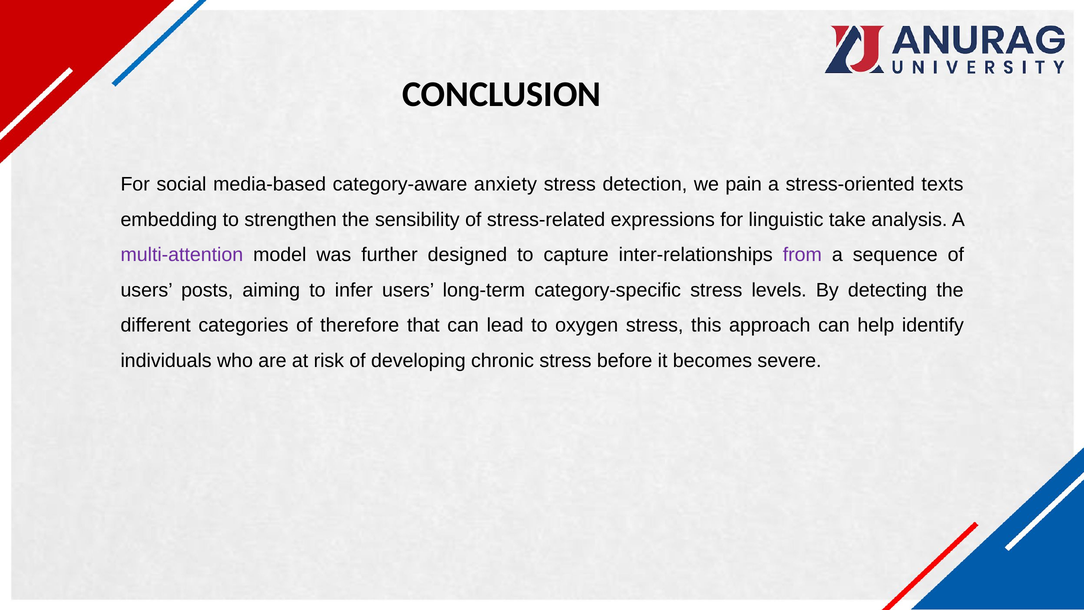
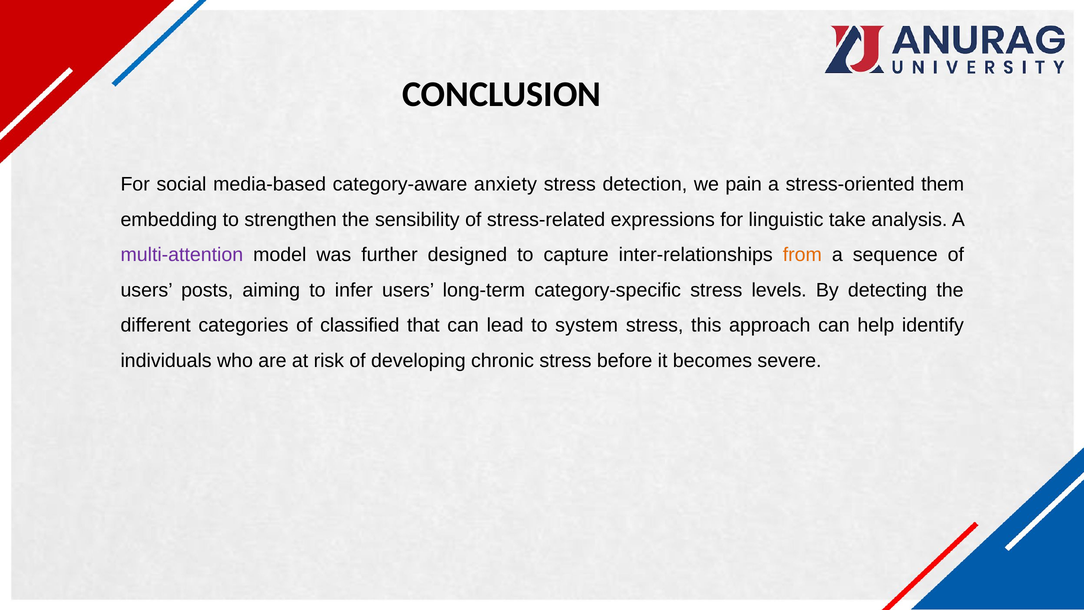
texts: texts -> them (943, 184)
from colour: purple -> orange (802, 255)
therefore: therefore -> classified (360, 325)
oxygen: oxygen -> system (587, 325)
